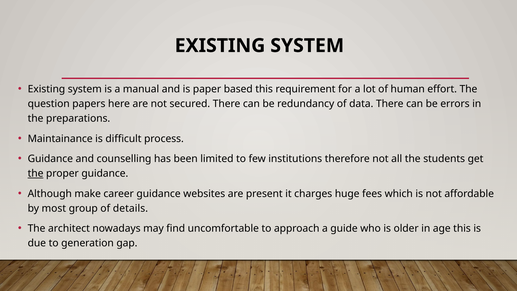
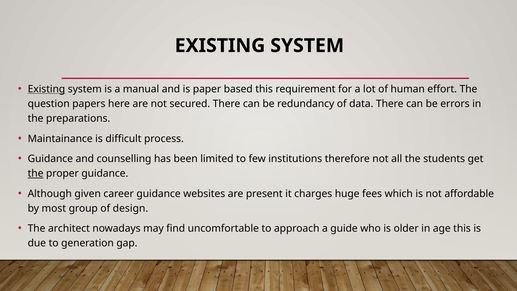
Existing underline: none -> present (46, 89)
make: make -> given (88, 194)
details: details -> design (130, 208)
